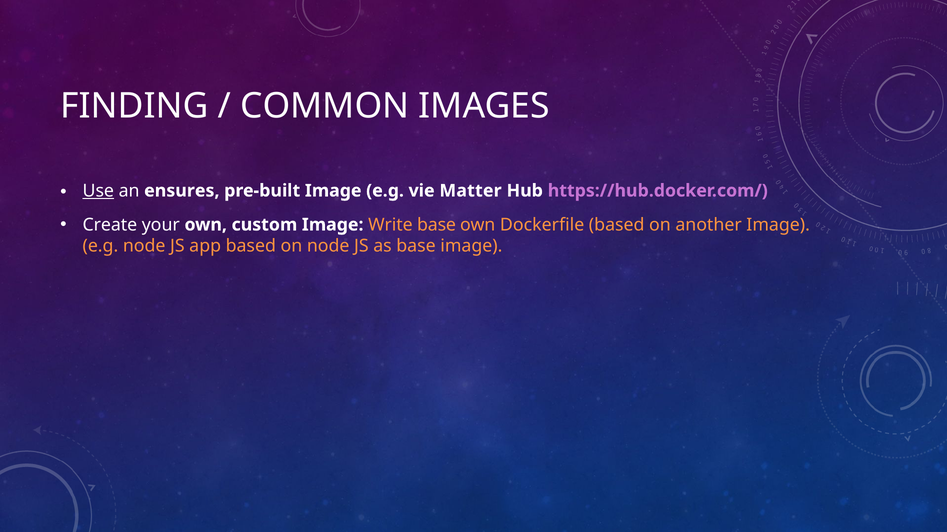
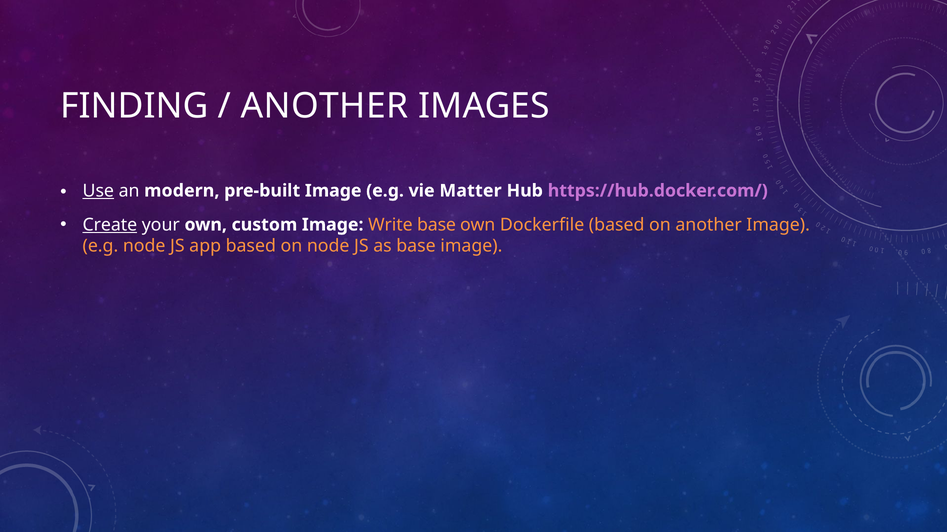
COMMON: COMMON -> ANOTHER (325, 106)
ensures: ensures -> modern (182, 191)
Create underline: none -> present (110, 225)
